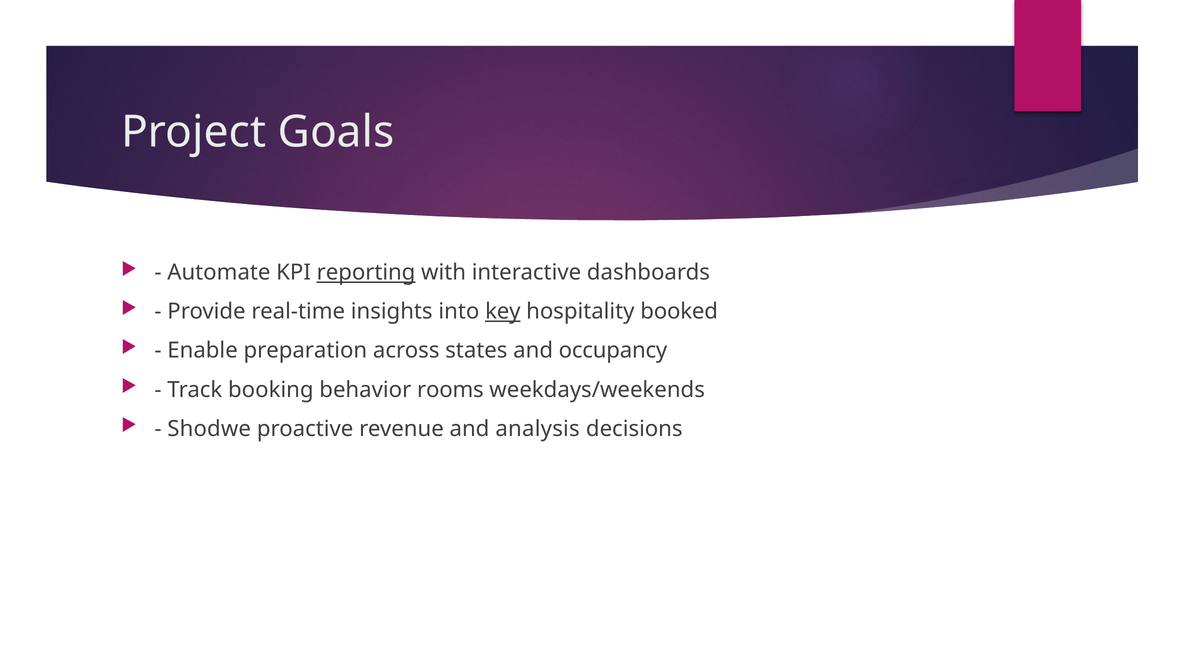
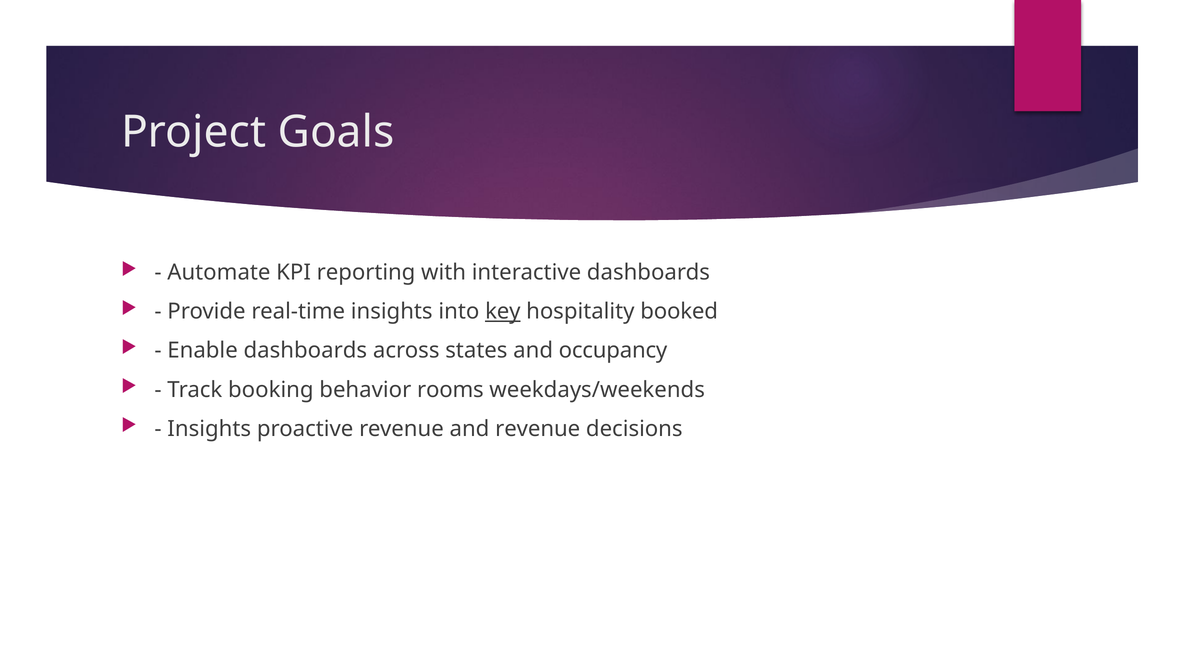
reporting underline: present -> none (366, 272)
Enable preparation: preparation -> dashboards (305, 350)
Shodwe: Shodwe -> Insights (209, 428)
and analysis: analysis -> revenue (538, 428)
